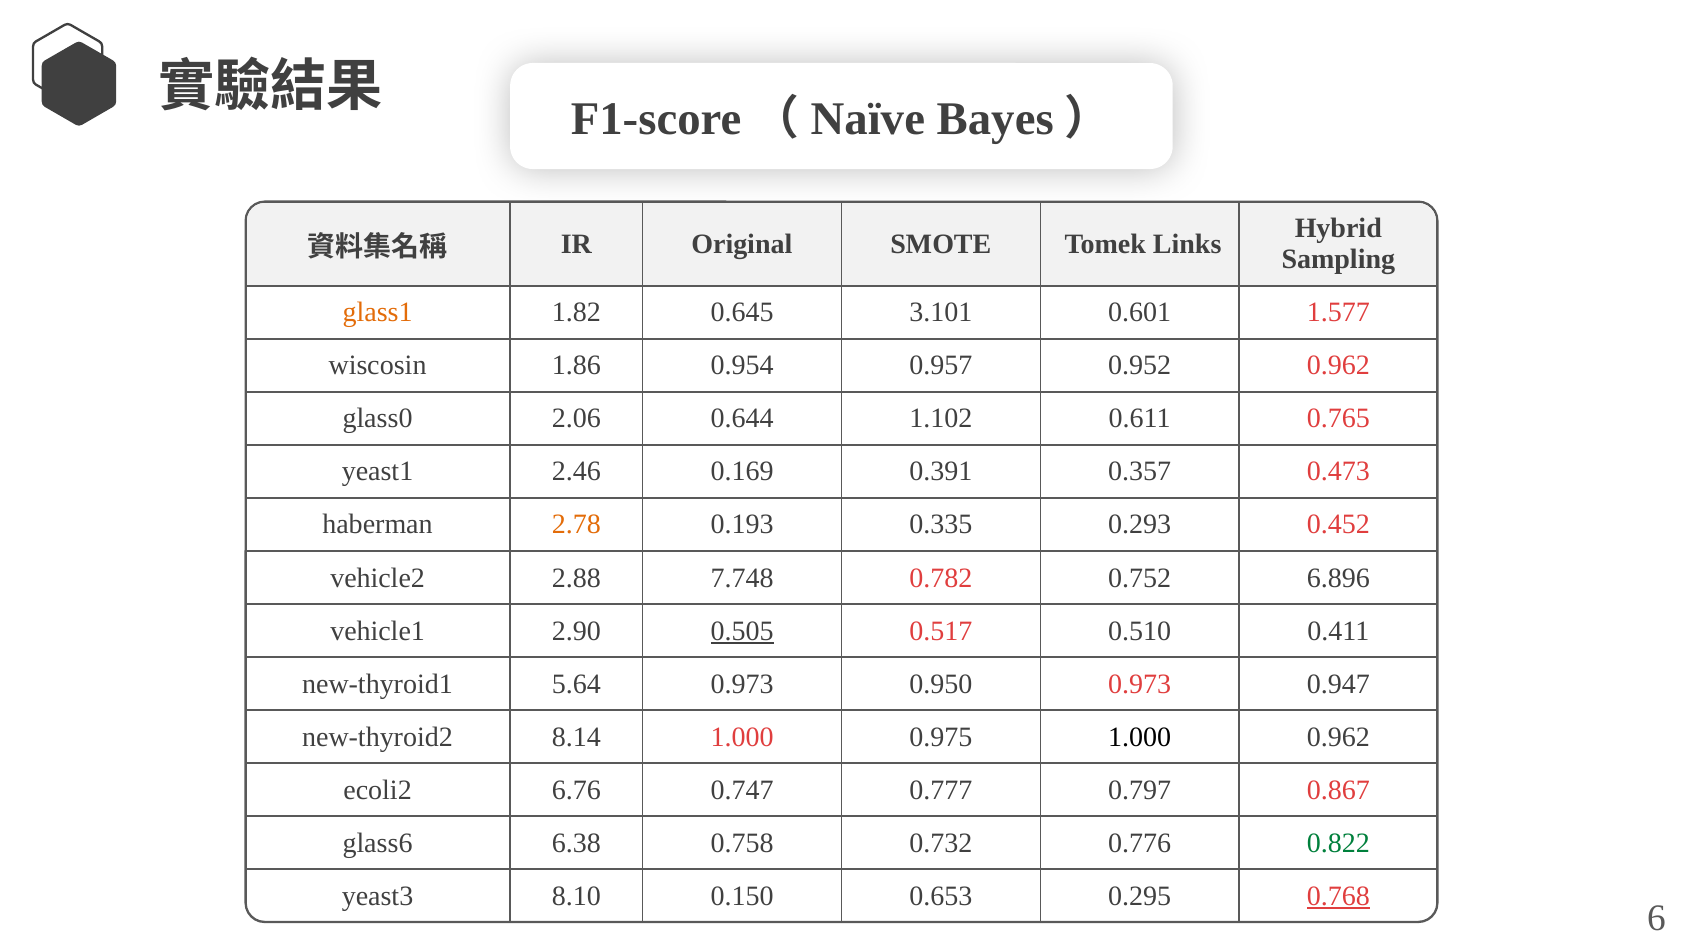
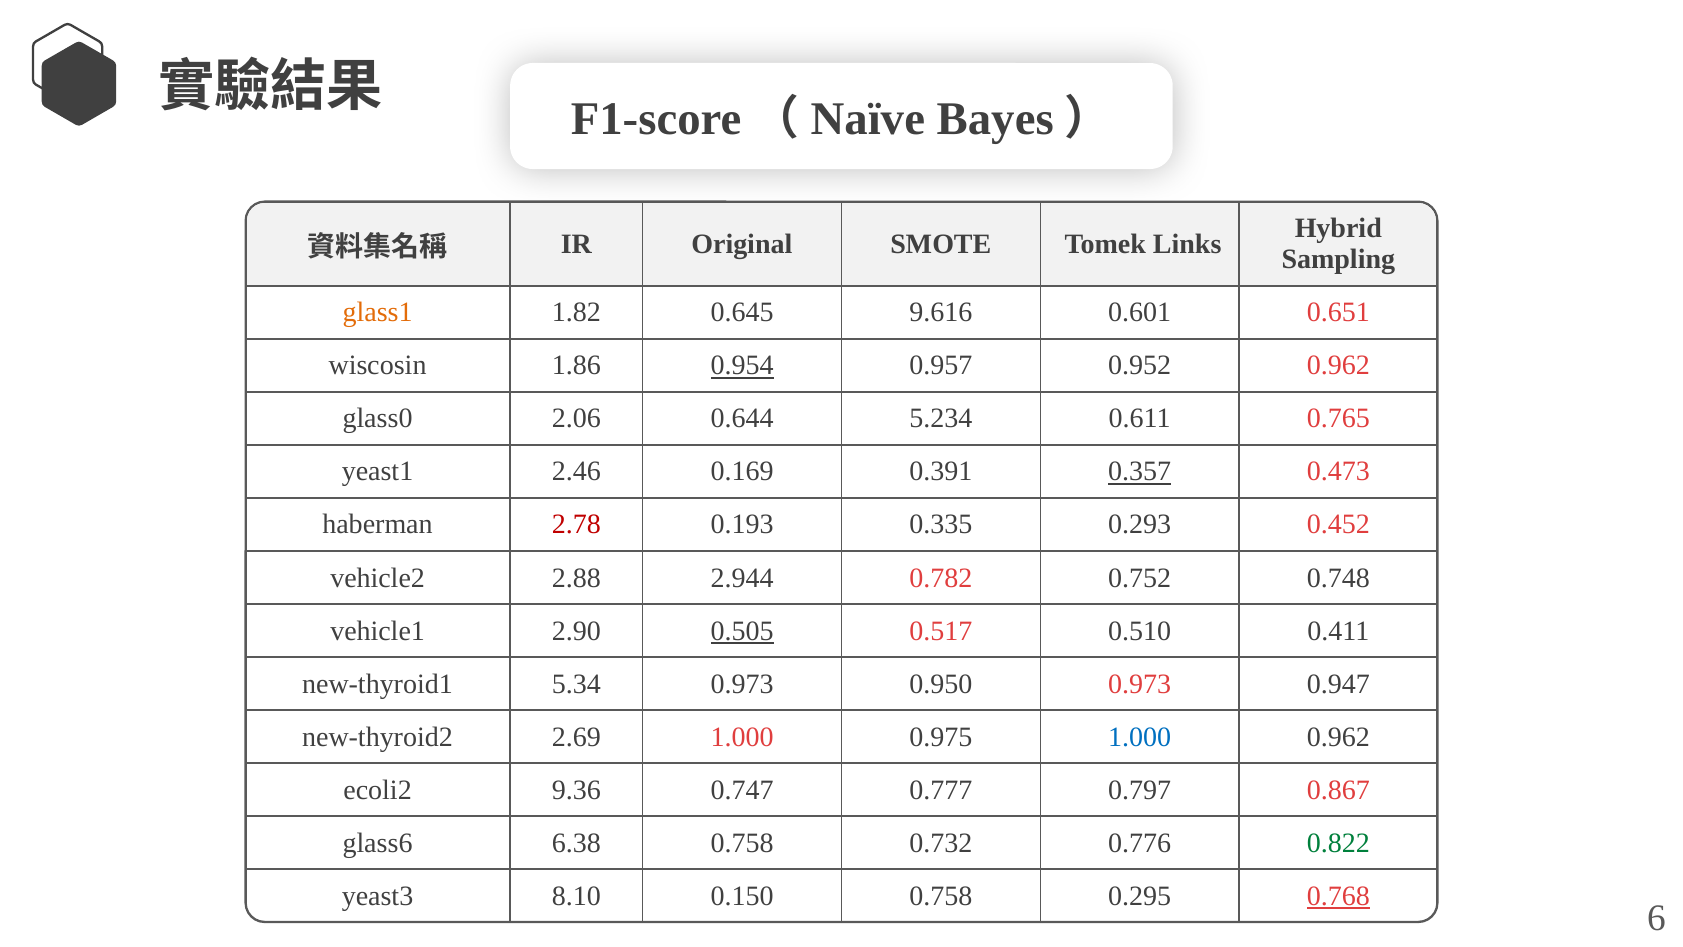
3.101: 3.101 -> 9.616 (941, 313)
1.577: 1.577 -> 0.651 (1338, 313)
0.954 underline: none -> present (742, 366)
1.102: 1.102 -> 5.234 (941, 419)
0.357 underline: none -> present (1140, 472)
2.78 colour: orange -> red (576, 525)
7.748: 7.748 -> 2.944 (742, 578)
6.896: 6.896 -> 0.748 (1338, 578)
5.64: 5.64 -> 5.34 (576, 684)
8.14: 8.14 -> 2.69 (576, 737)
1.000 colour: black -> blue (1140, 737)
6.76: 6.76 -> 9.36 (576, 790)
0.150 0.653: 0.653 -> 0.758 (941, 896)
